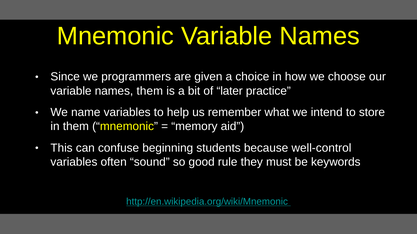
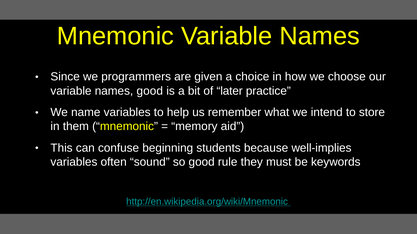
names them: them -> good (150, 91)
well-control: well-control -> well-implies (321, 148)
